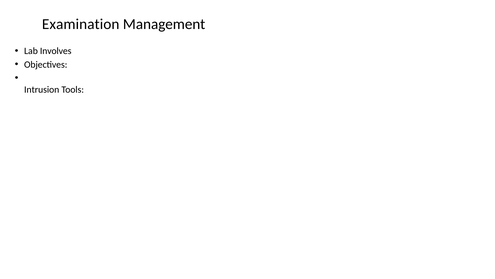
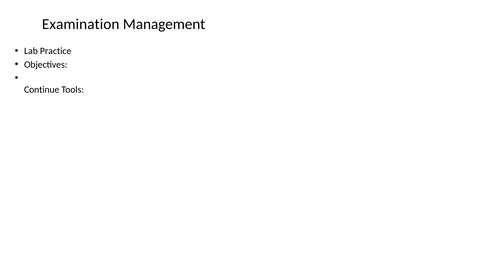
Involves: Involves -> Practice (56, 51)
Intrusion: Intrusion -> Continue (42, 90)
